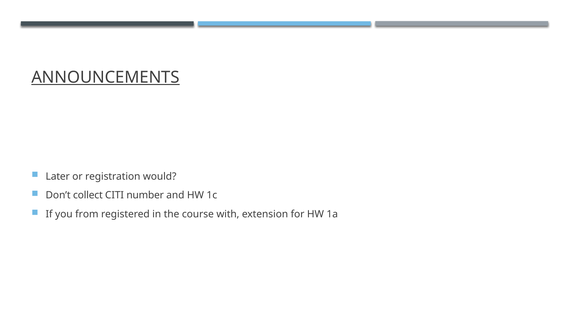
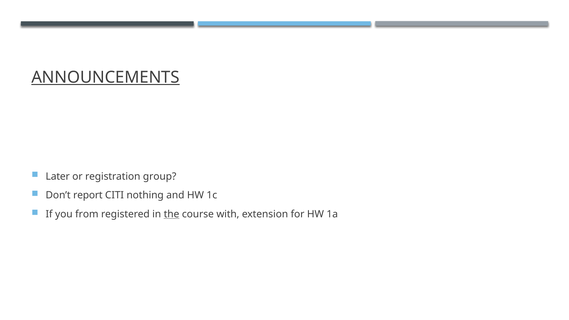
would: would -> group (160, 176)
collect: collect -> report (88, 195)
number: number -> nothing (145, 195)
the underline: none -> present (172, 214)
